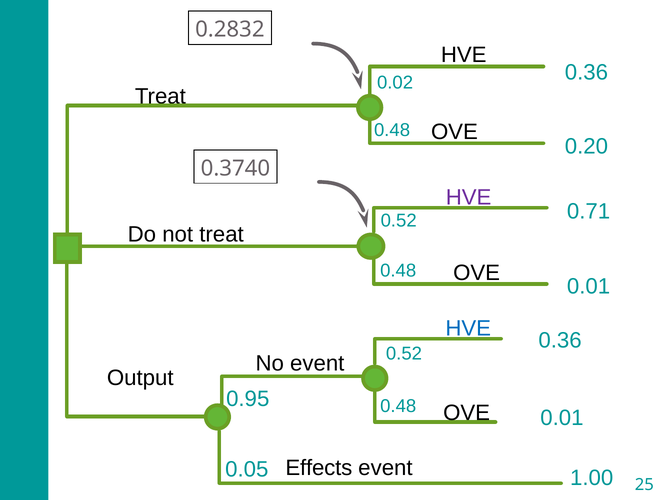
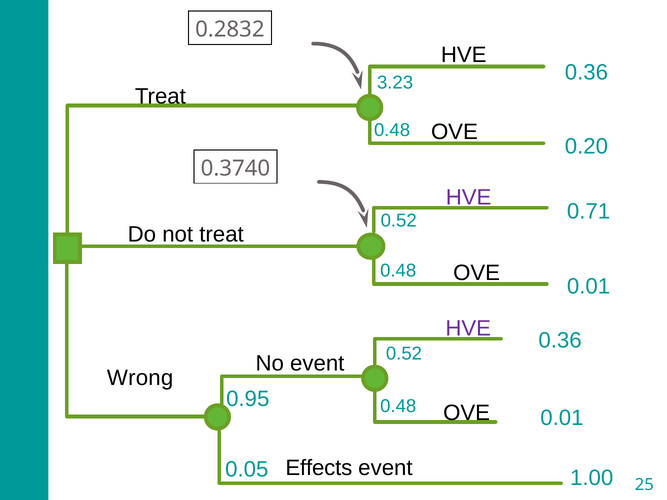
0.02: 0.02 -> 3.23 (395, 83)
HVE colour: blue -> purple (468, 328)
Output: Output -> Wrong (140, 378)
